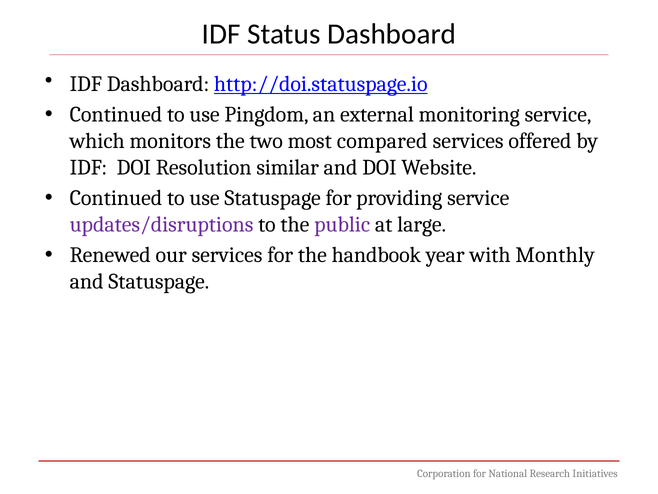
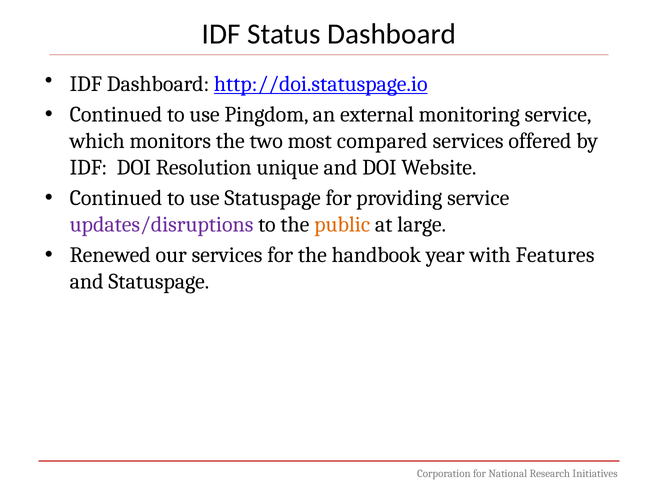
similar: similar -> unique (288, 167)
public colour: purple -> orange (342, 224)
Monthly: Monthly -> Features (555, 255)
